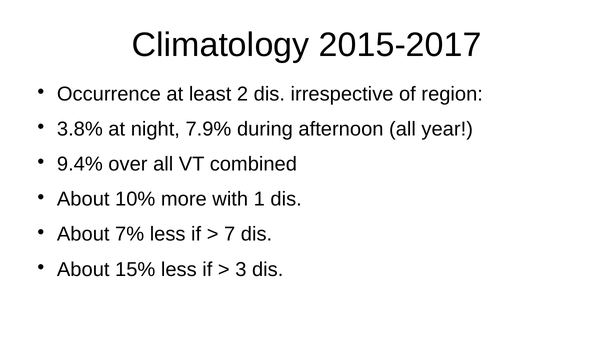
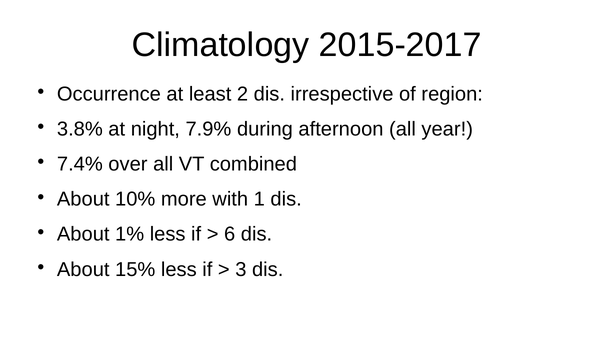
9.4%: 9.4% -> 7.4% (80, 164)
7%: 7% -> 1% (130, 235)
7: 7 -> 6 (230, 235)
